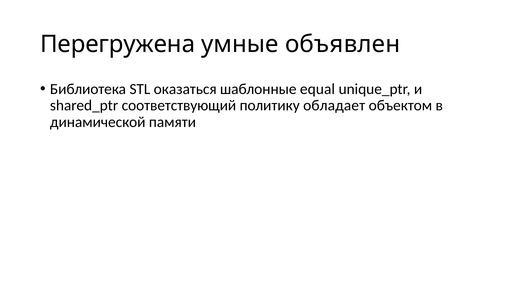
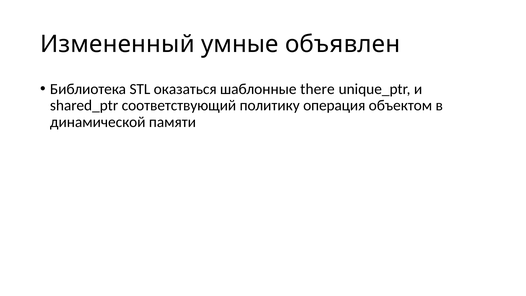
Перегружена: Перегружена -> Измененный (117, 44)
equal: equal -> there (317, 89)
обладает: обладает -> операция (334, 105)
